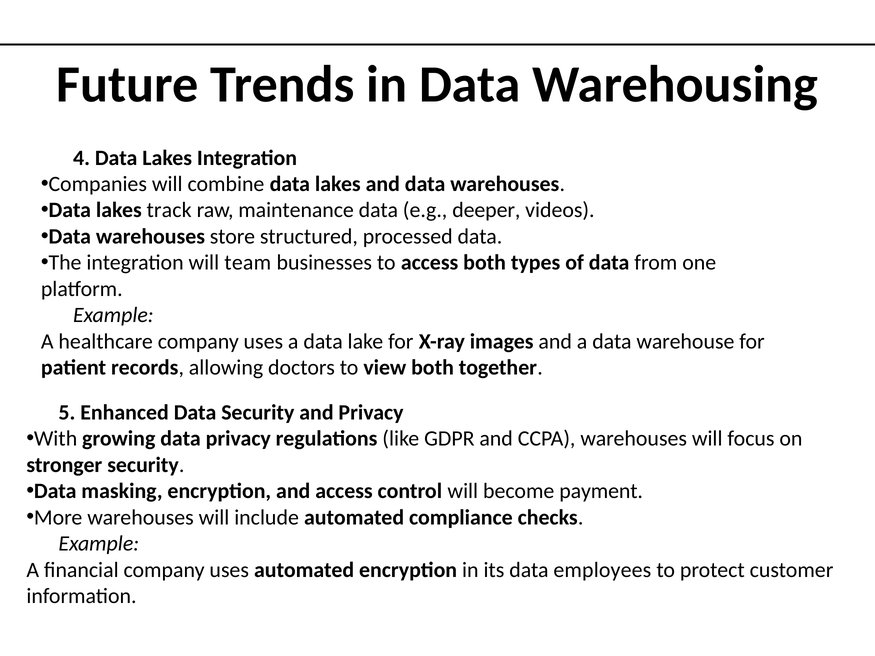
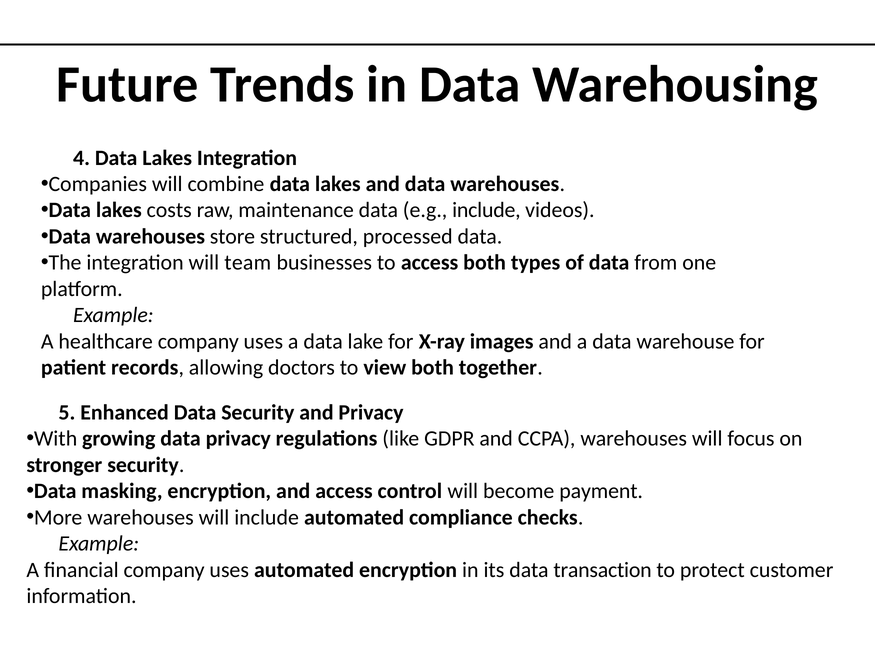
track: track -> costs (169, 210)
e.g deeper: deeper -> include (486, 210)
employees: employees -> transaction (603, 570)
